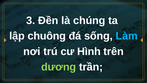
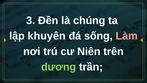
chuông: chuông -> khuyên (47, 36)
Làm colour: light blue -> pink (127, 36)
Hình: Hình -> Niên (89, 51)
